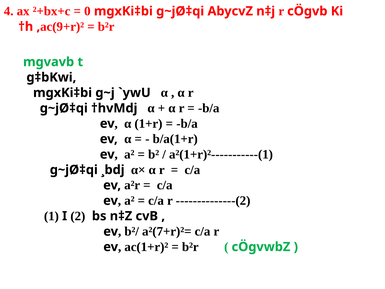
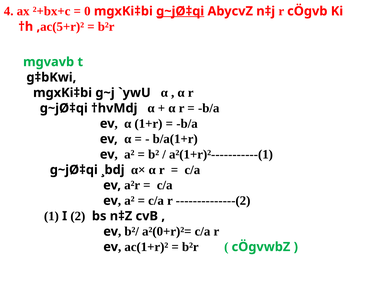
g~jØ‡qi underline: none -> present (180, 11)
ac(9+r)²: ac(9+r)² -> ac(5+r)² (62, 27)
a²(7+r)²=: a²(7+r)²= -> a²(0+r)²= (167, 231)
